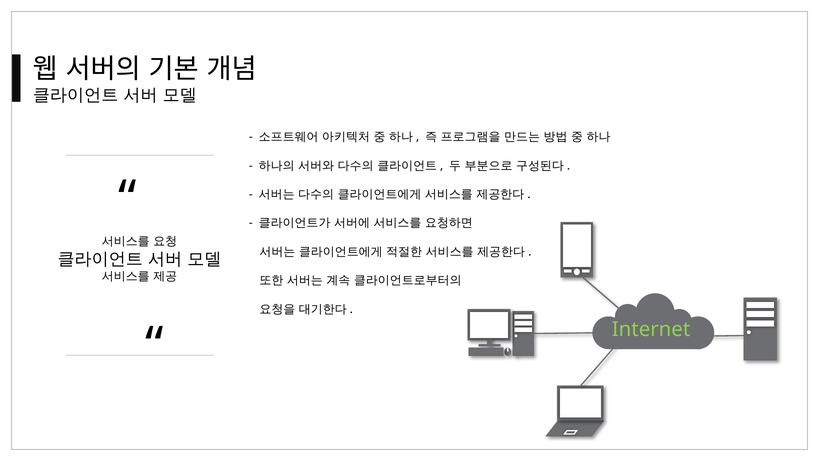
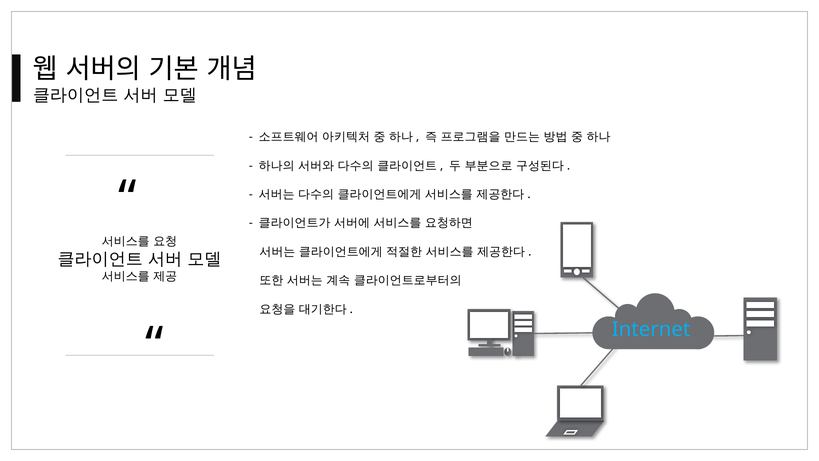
Internet colour: light green -> light blue (651, 329)
